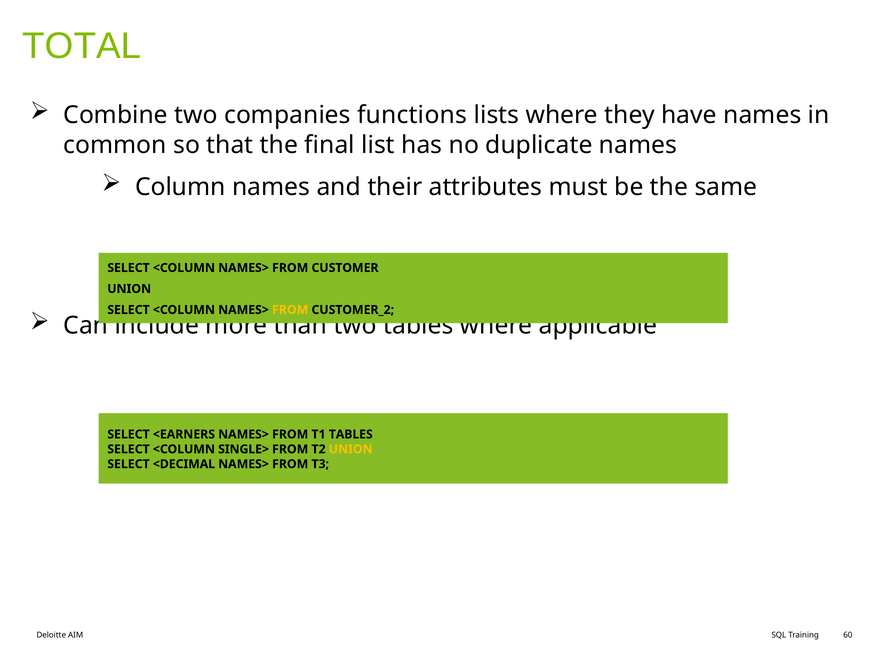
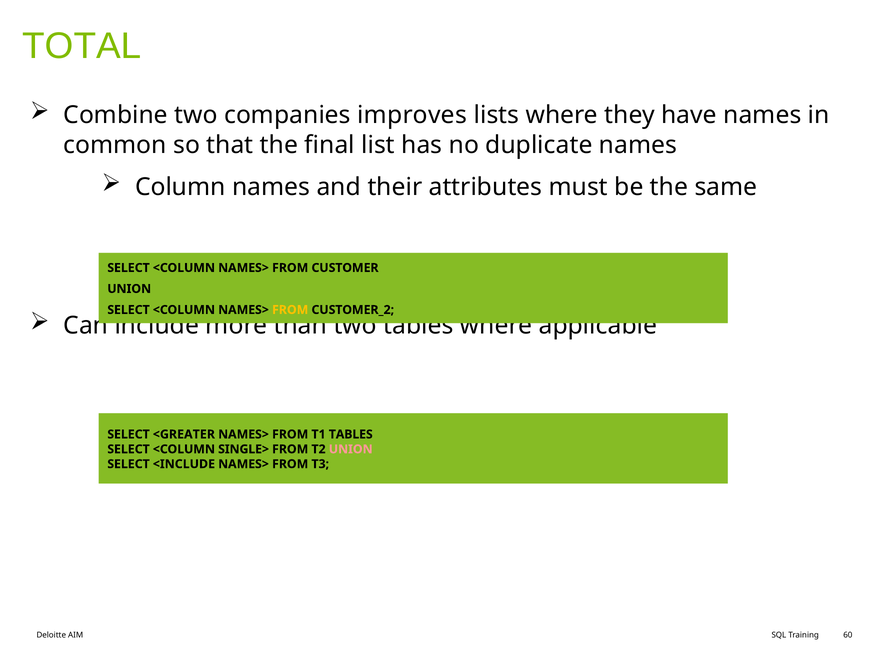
functions: functions -> improves (412, 115)
<EARNERS: <EARNERS -> <GREATER (184, 434)
UNION colour: yellow -> pink (351, 449)
<DECIMAL: <DECIMAL -> <INCLUDE (184, 464)
